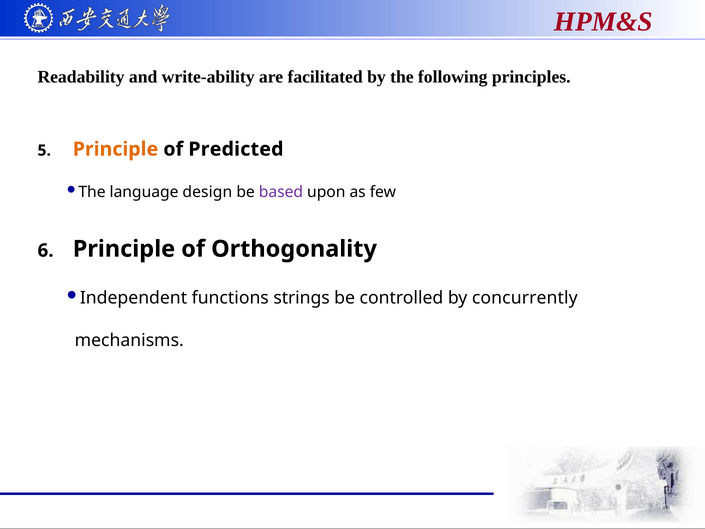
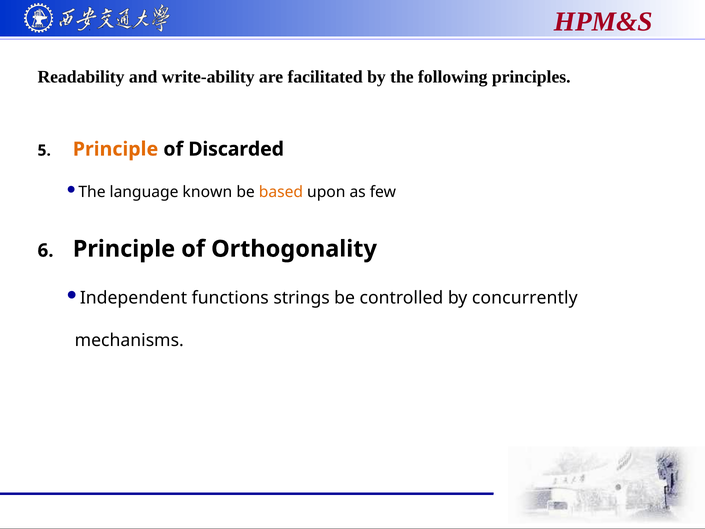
Predicted: Predicted -> Discarded (236, 149)
design: design -> known (207, 192)
based colour: purple -> orange (281, 192)
